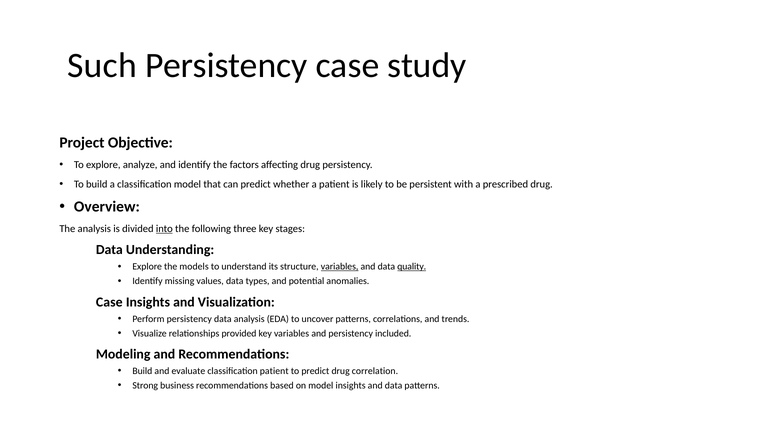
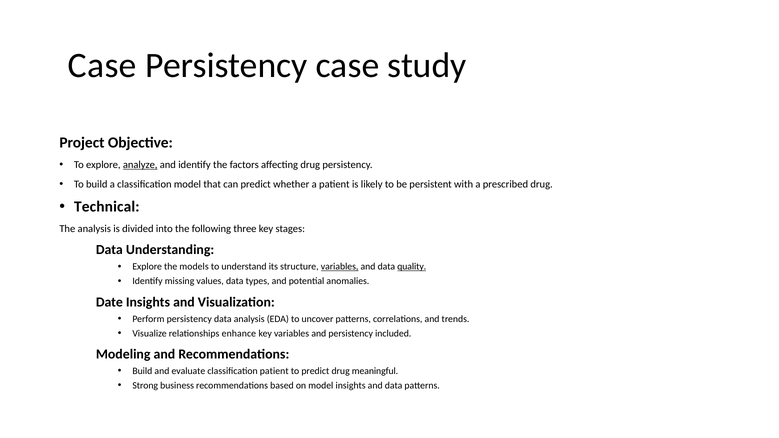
Such: Such -> Case (102, 65)
analyze underline: none -> present (140, 165)
Overview: Overview -> Technical (107, 207)
into underline: present -> none (164, 229)
Case: Case -> Date (109, 302)
provided: provided -> enhance (239, 333)
correlation: correlation -> meaningful (375, 371)
